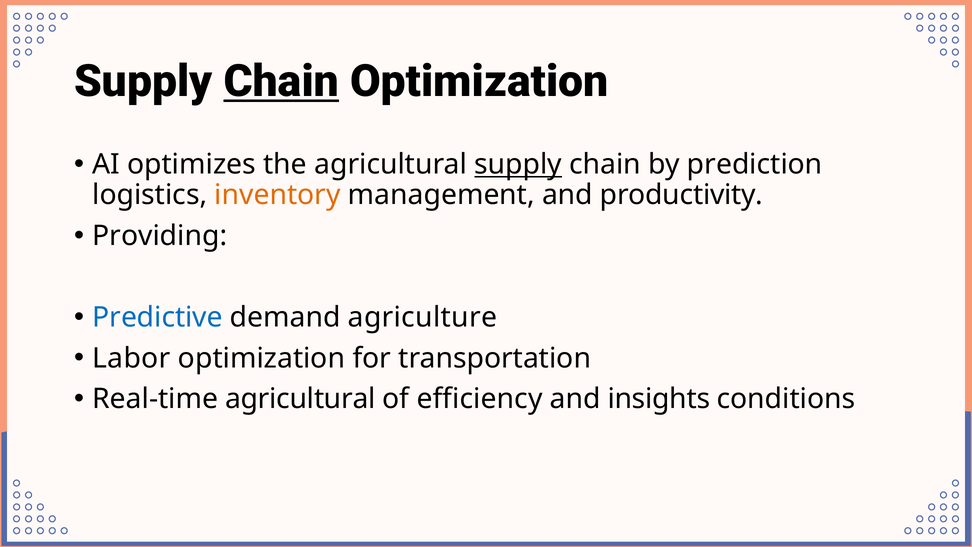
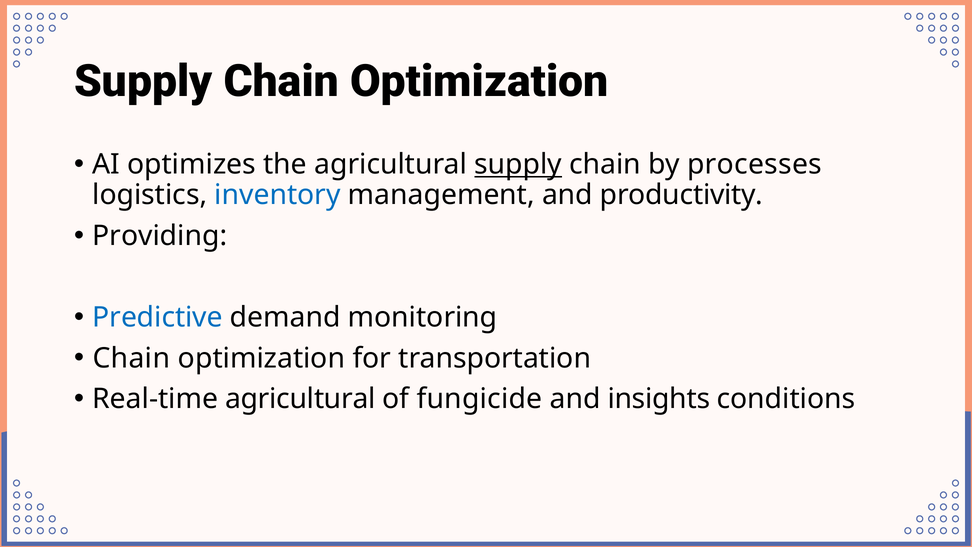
Chain underline: present -> none (281, 82)
prediction: prediction -> processes (755, 164)
inventory colour: orange -> blue (278, 195)
agriculture: agriculture -> monitoring (423, 317)
Labor: Labor -> Chain (131, 358)
efficiency: efficiency -> fungicide (480, 399)
